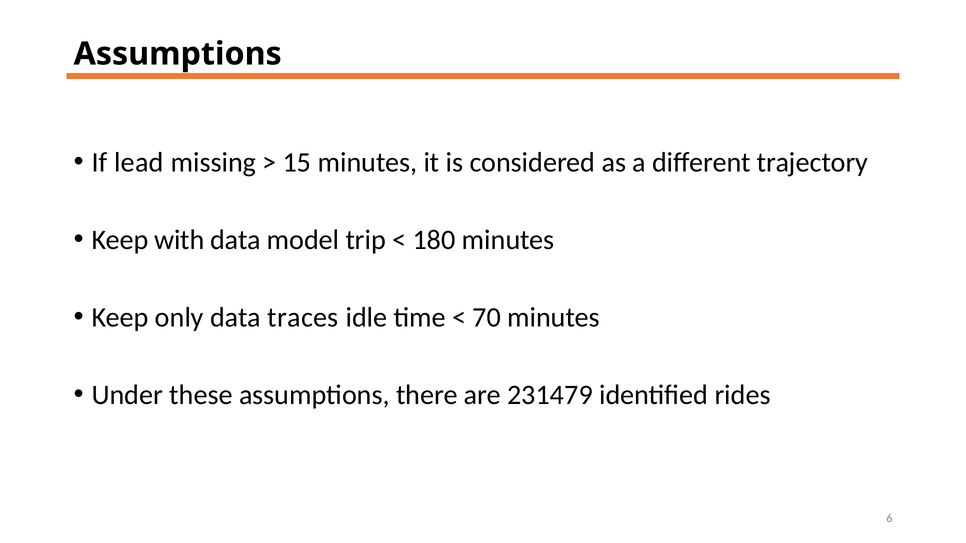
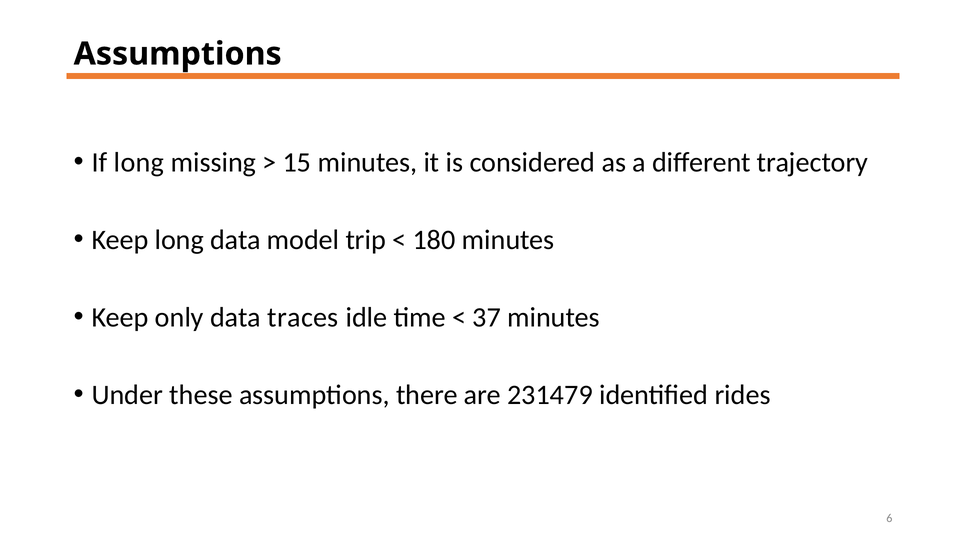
If lead: lead -> long (139, 162)
Keep with: with -> long (179, 240)
70: 70 -> 37 (487, 318)
